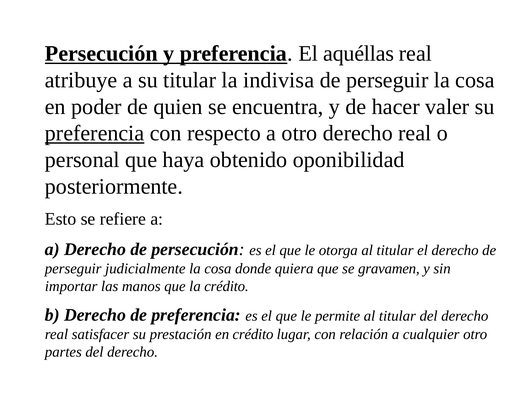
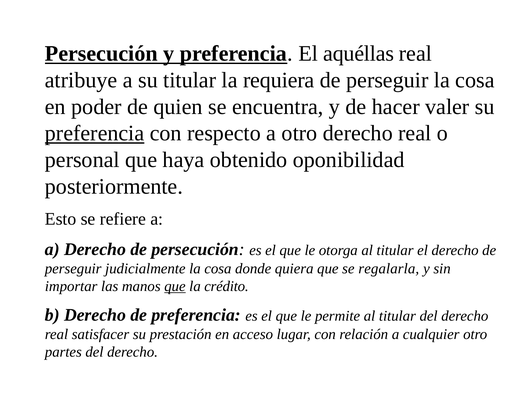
indivisa: indivisa -> requiera (279, 80)
gravamen: gravamen -> regalarla (389, 268)
que underline: none -> present (175, 286)
en crédito: crédito -> acceso (253, 334)
